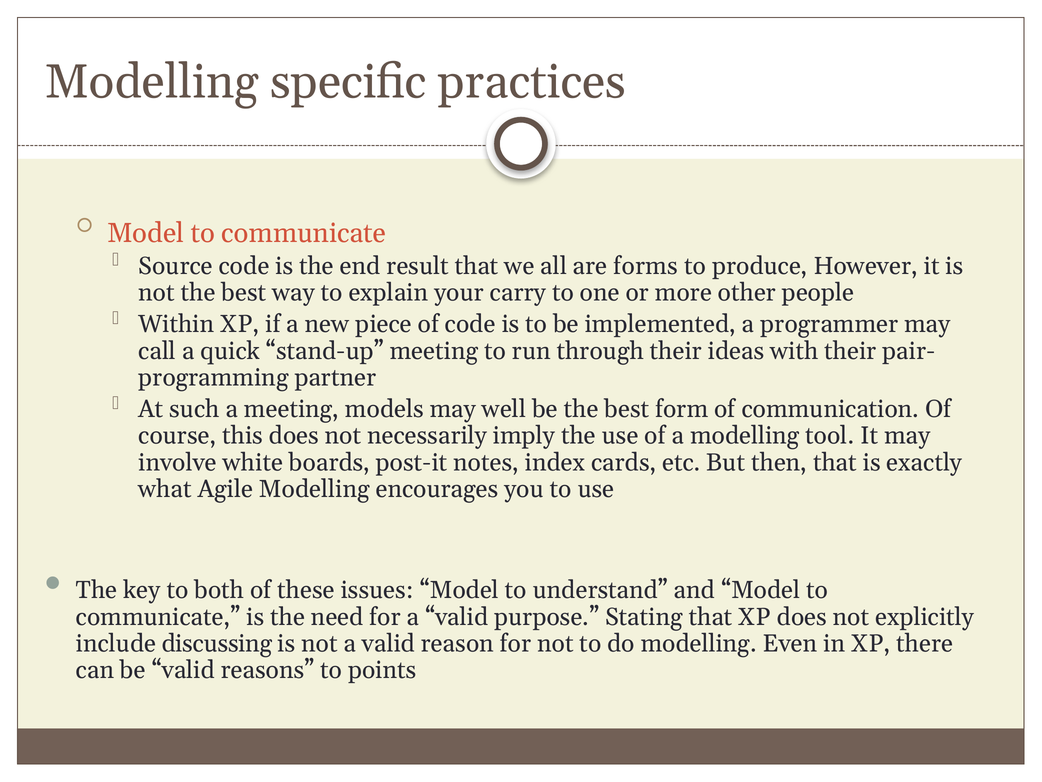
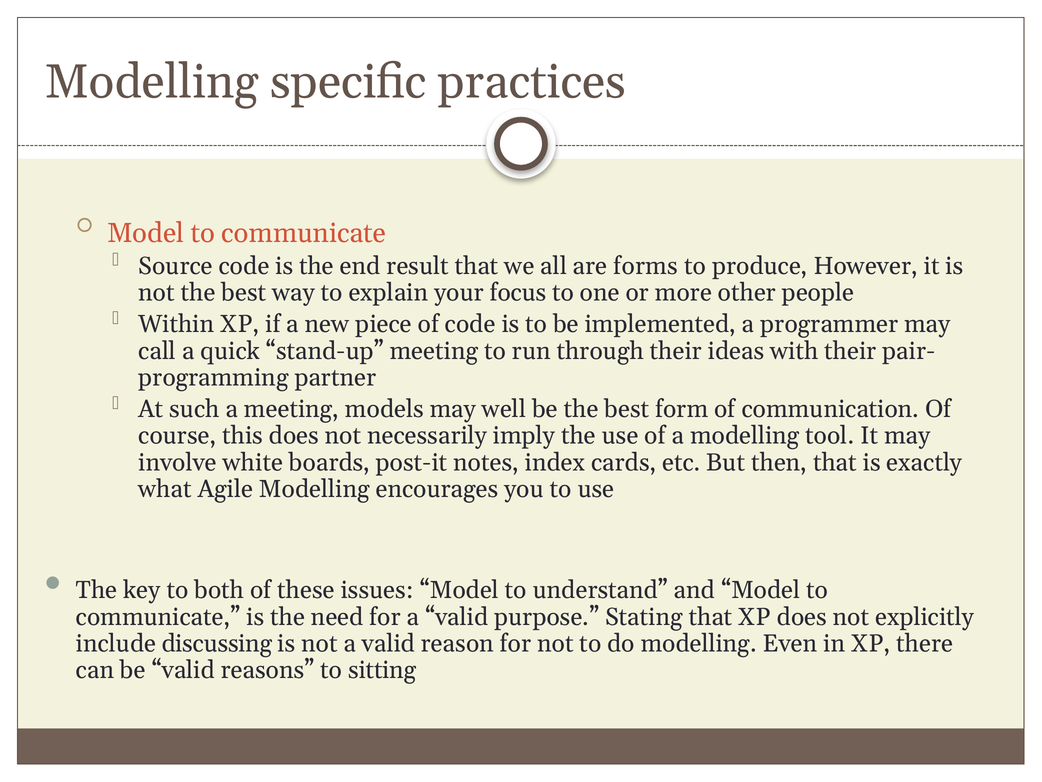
carry: carry -> focus (518, 292)
points: points -> sitting (382, 670)
